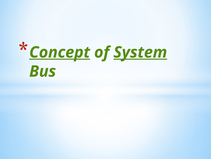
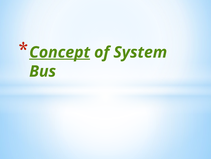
System underline: present -> none (140, 52)
